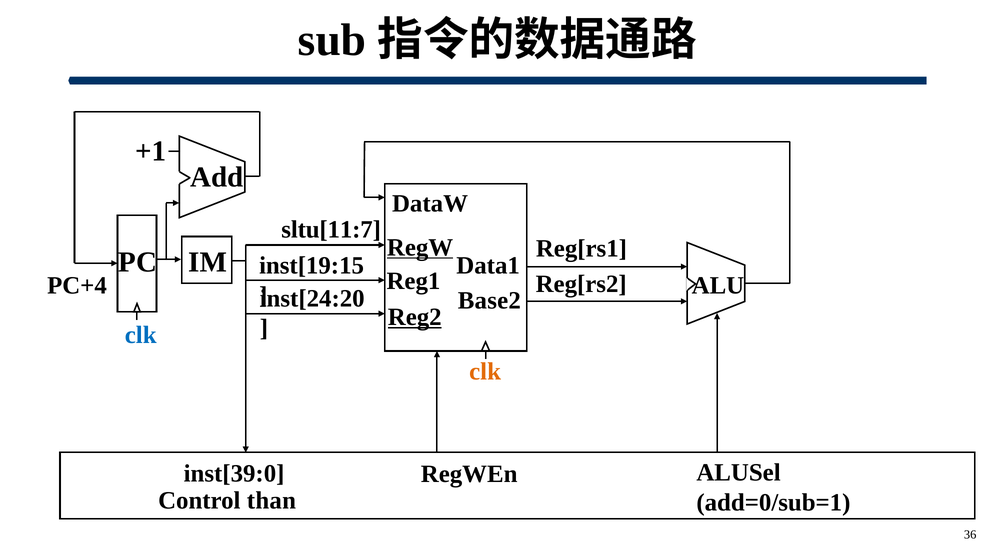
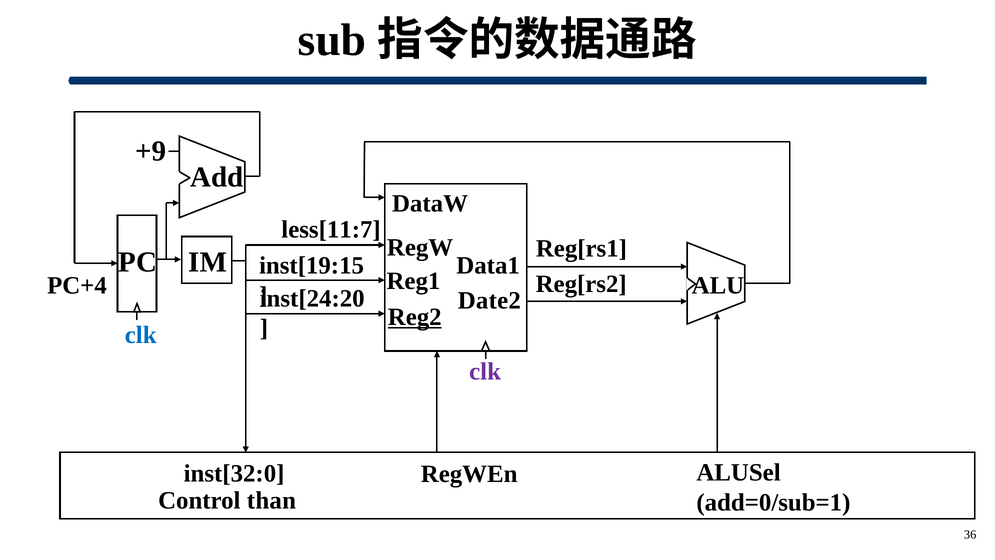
+1: +1 -> +9 (151, 151)
sltu[11:7: sltu[11:7 -> less[11:7 (331, 229)
RegW underline: present -> none (420, 247)
Base2: Base2 -> Date2 (489, 300)
clk colour: orange -> purple (485, 371)
inst[39:0: inst[39:0 -> inst[32:0 (234, 473)
